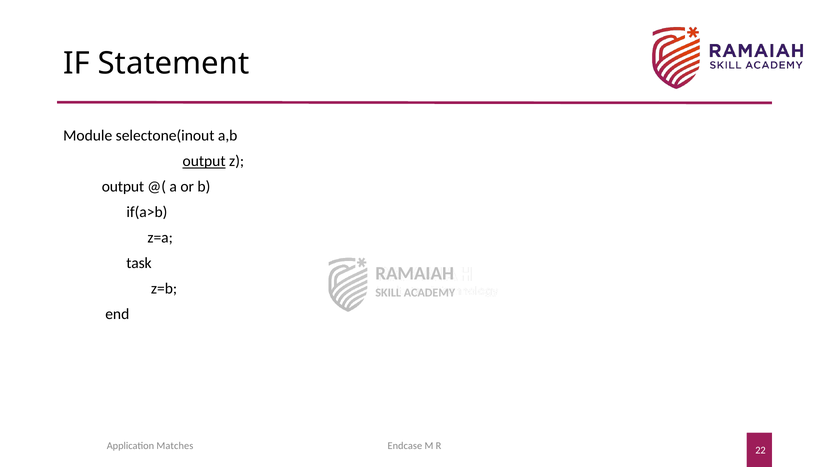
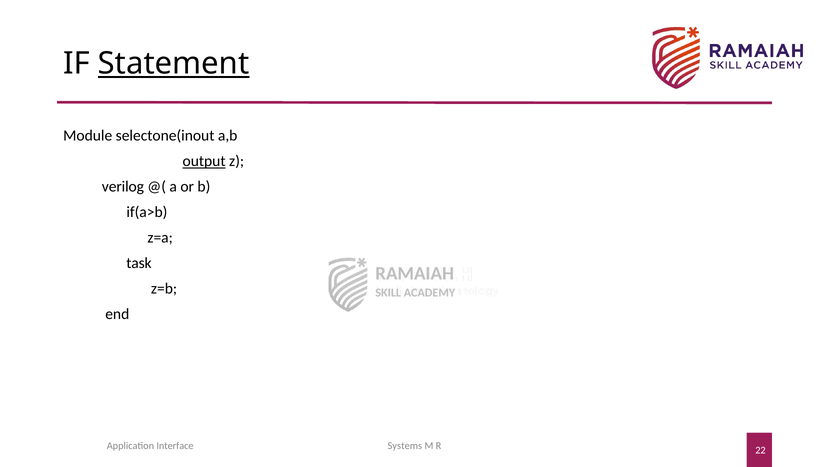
Statement underline: none -> present (174, 64)
output: output -> verilog (123, 186)
Endcase: Endcase -> Systems (405, 445)
Matches: Matches -> Interface (175, 445)
